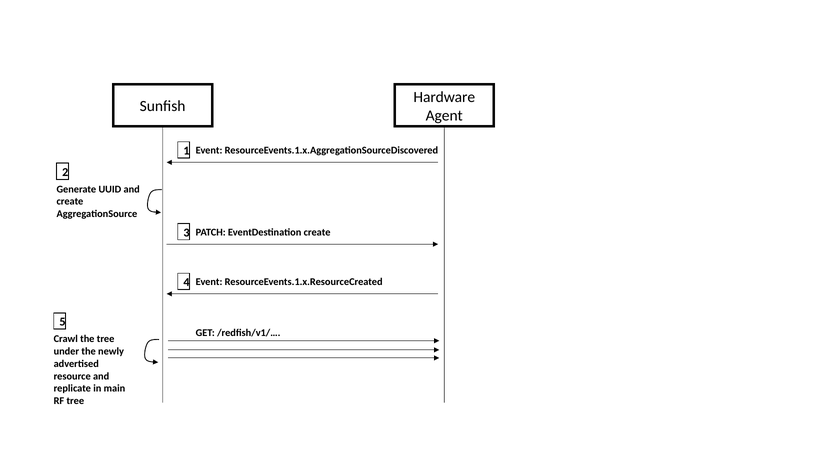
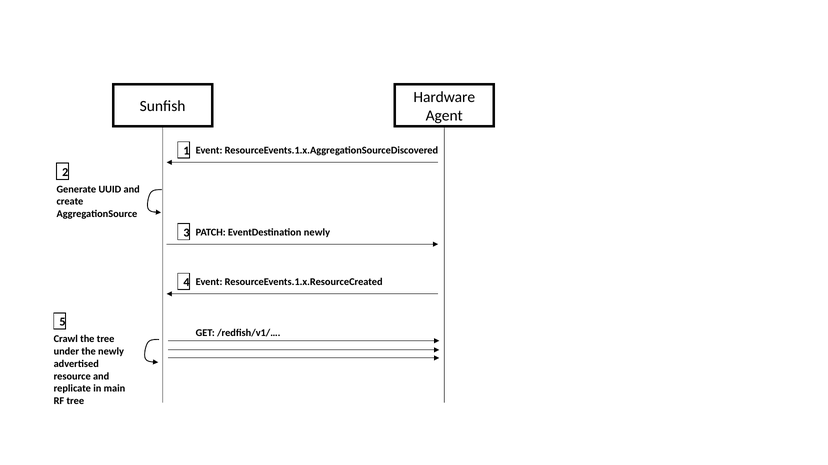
EventDestination create: create -> newly (317, 233)
